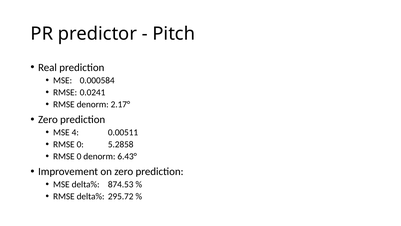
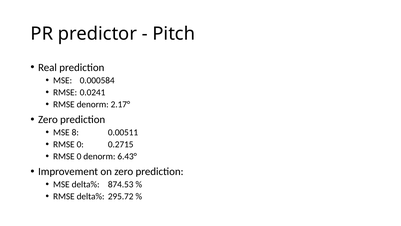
4: 4 -> 8 (75, 132)
5.2858: 5.2858 -> 0.2715 (121, 144)
